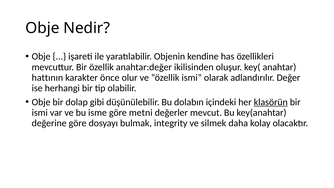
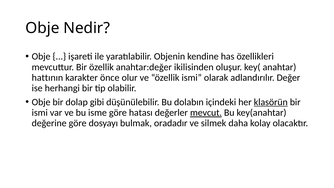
metni: metni -> hatası (141, 113)
mevcut underline: none -> present (206, 113)
integrity: integrity -> oradadır (171, 123)
